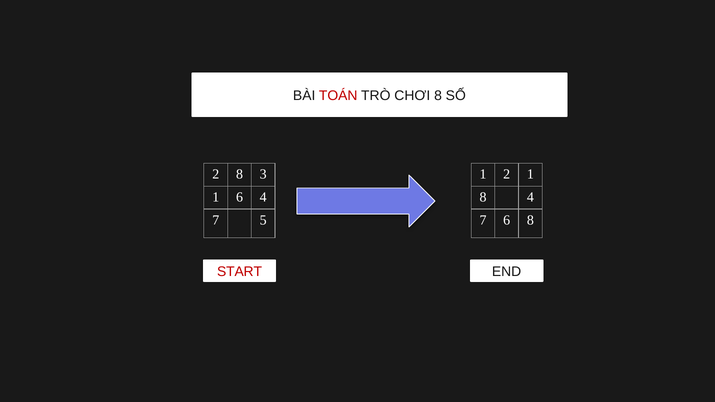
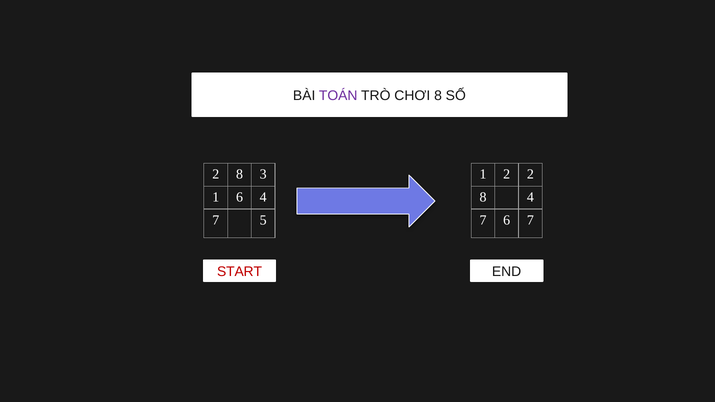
TOÁN colour: red -> purple (338, 96)
2 1: 1 -> 2 (530, 174)
6 8: 8 -> 7 (530, 220)
